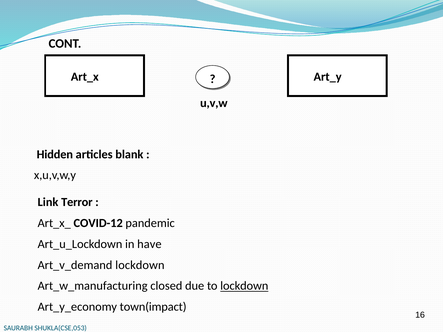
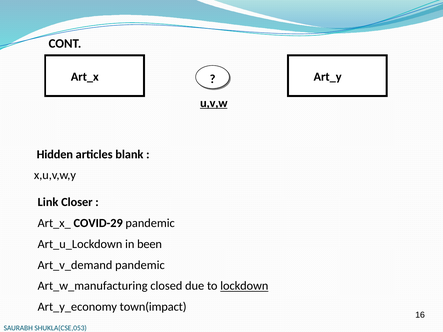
u,v,w underline: none -> present (214, 103)
Terror: Terror -> Closer (77, 202)
COVID-12: COVID-12 -> COVID-29 (98, 223)
have: have -> been (150, 244)
Art_v_demand lockdown: lockdown -> pandemic (140, 265)
